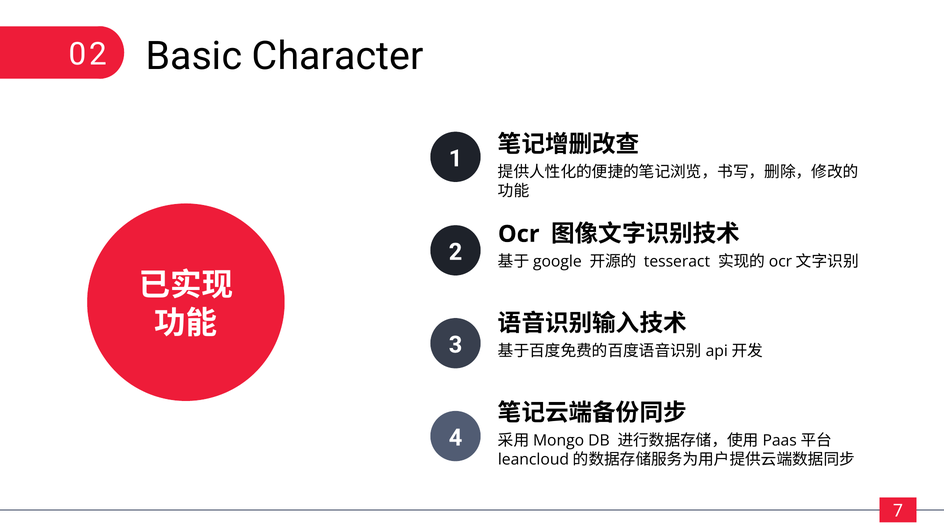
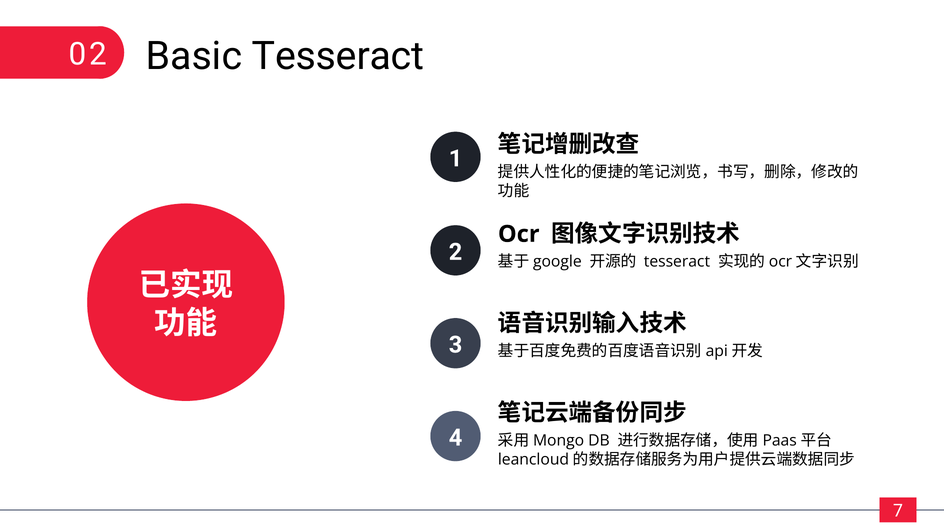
Basic Character: Character -> Tesseract (338, 56)
